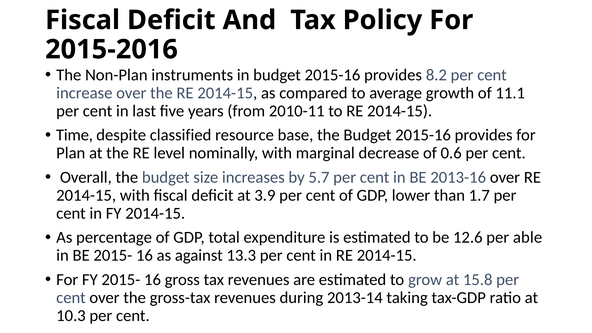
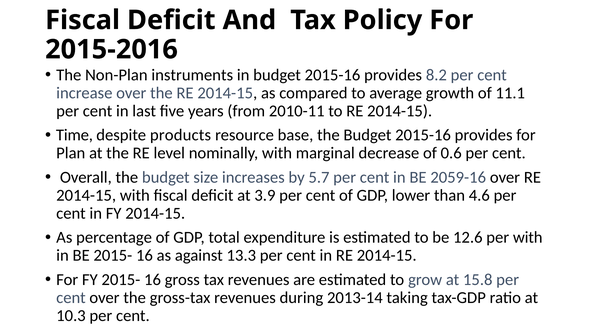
classified: classified -> products (180, 135)
2013-16: 2013-16 -> 2059-16 (458, 177)
1.7: 1.7 -> 4.6 (479, 195)
per able: able -> with (528, 237)
